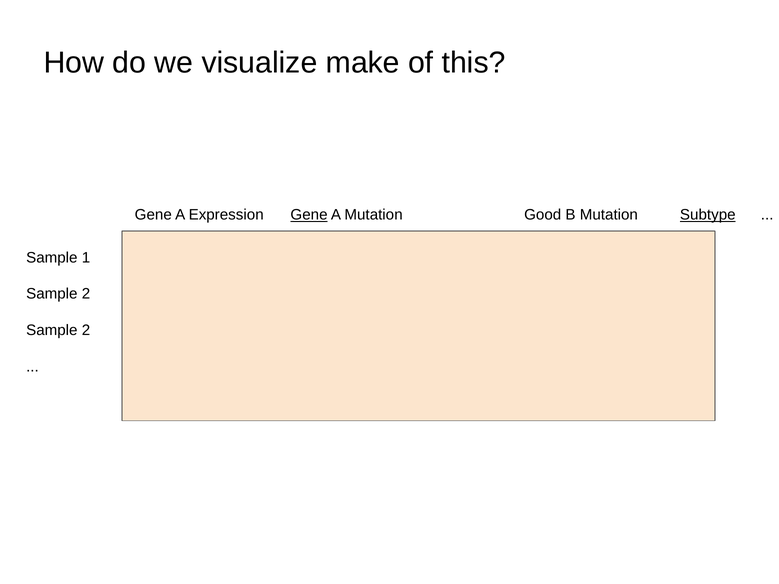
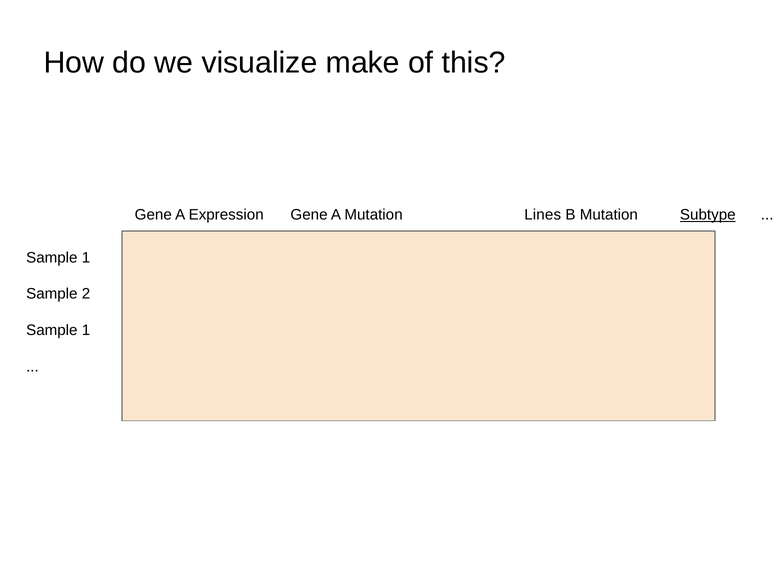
Gene underline: present -> none (309, 215)
Good: Good -> Lines (543, 215)
2: 2 -> 1 (86, 330)
